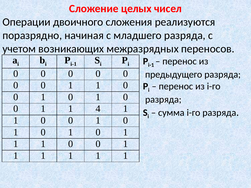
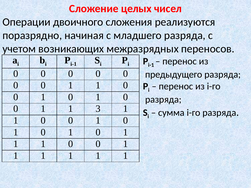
4: 4 -> 3 (98, 109)
